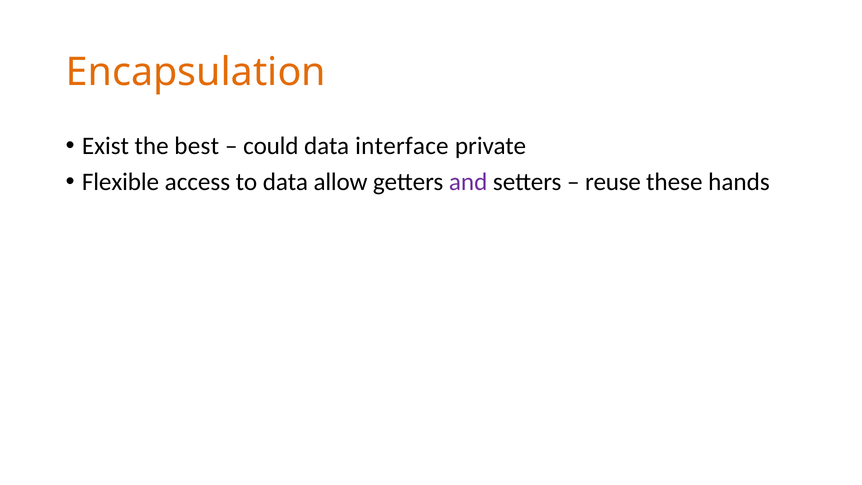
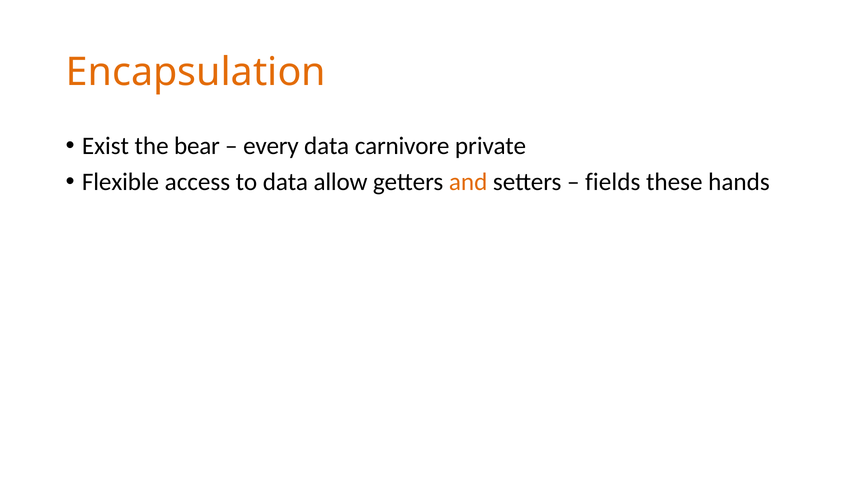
best: best -> bear (197, 146)
could: could -> every (271, 146)
interface: interface -> carnivore (402, 146)
and colour: purple -> orange (468, 182)
reuse: reuse -> fields (613, 182)
